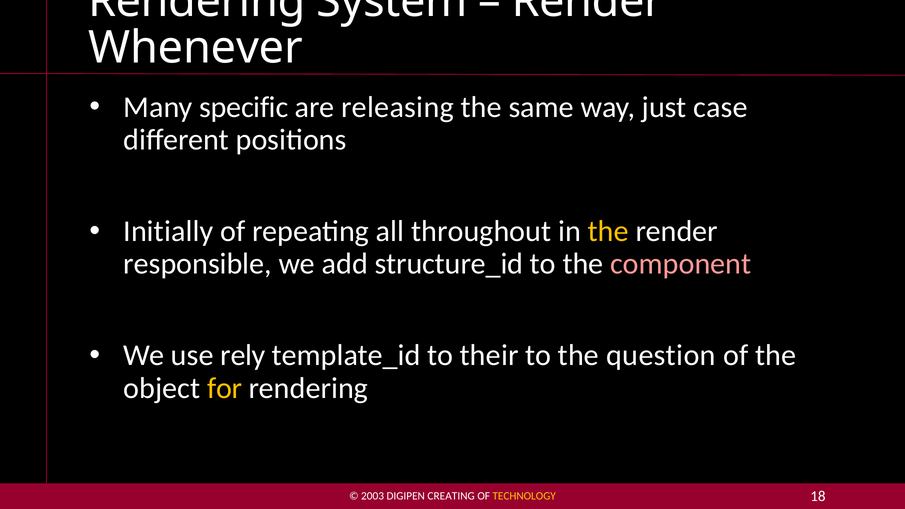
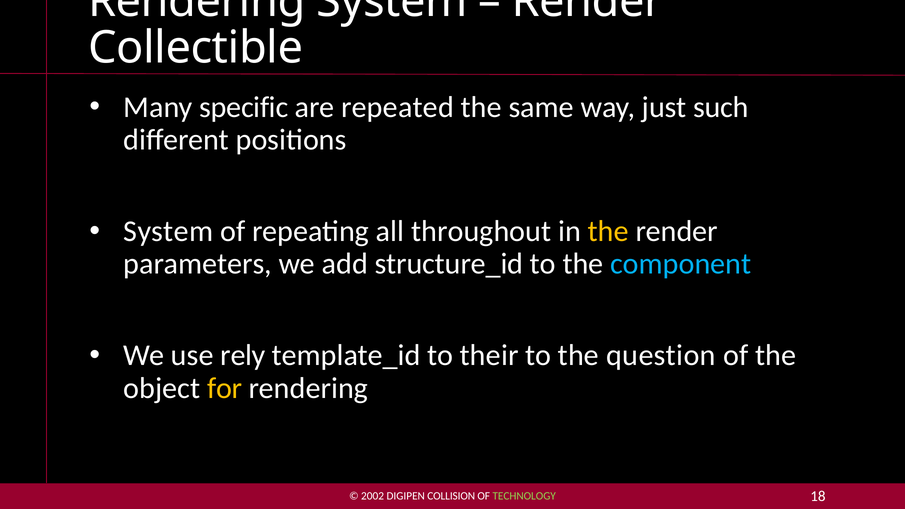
Whenever: Whenever -> Collectible (196, 48)
releasing: releasing -> repeated (398, 107)
case: case -> such (721, 107)
Initially: Initially -> System (168, 231)
responsible: responsible -> parameters (198, 264)
component colour: pink -> light blue (681, 264)
2003: 2003 -> 2002 (373, 496)
CREATING: CREATING -> COLLISION (451, 496)
TECHNOLOGY colour: yellow -> light green (524, 496)
